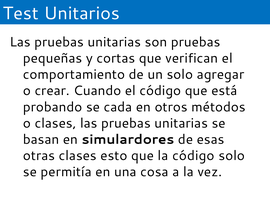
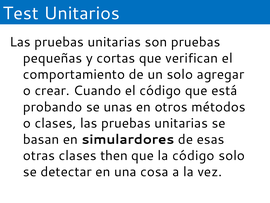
cada: cada -> unas (118, 107)
esto: esto -> then (114, 155)
permitía: permitía -> detectar (66, 171)
